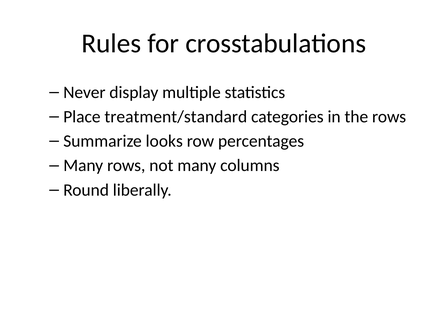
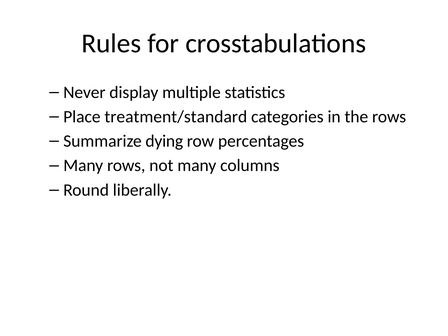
looks: looks -> dying (164, 141)
